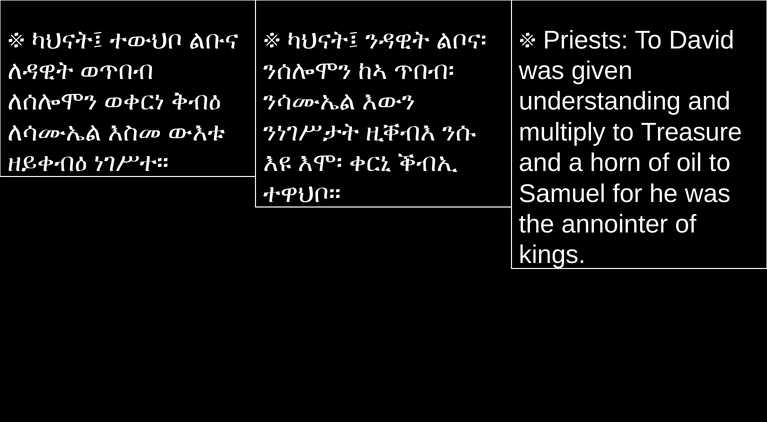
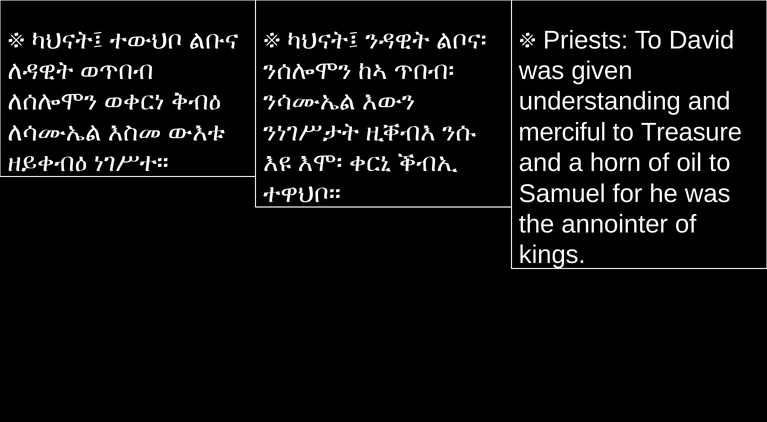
multiply: multiply -> merciful (562, 132)
